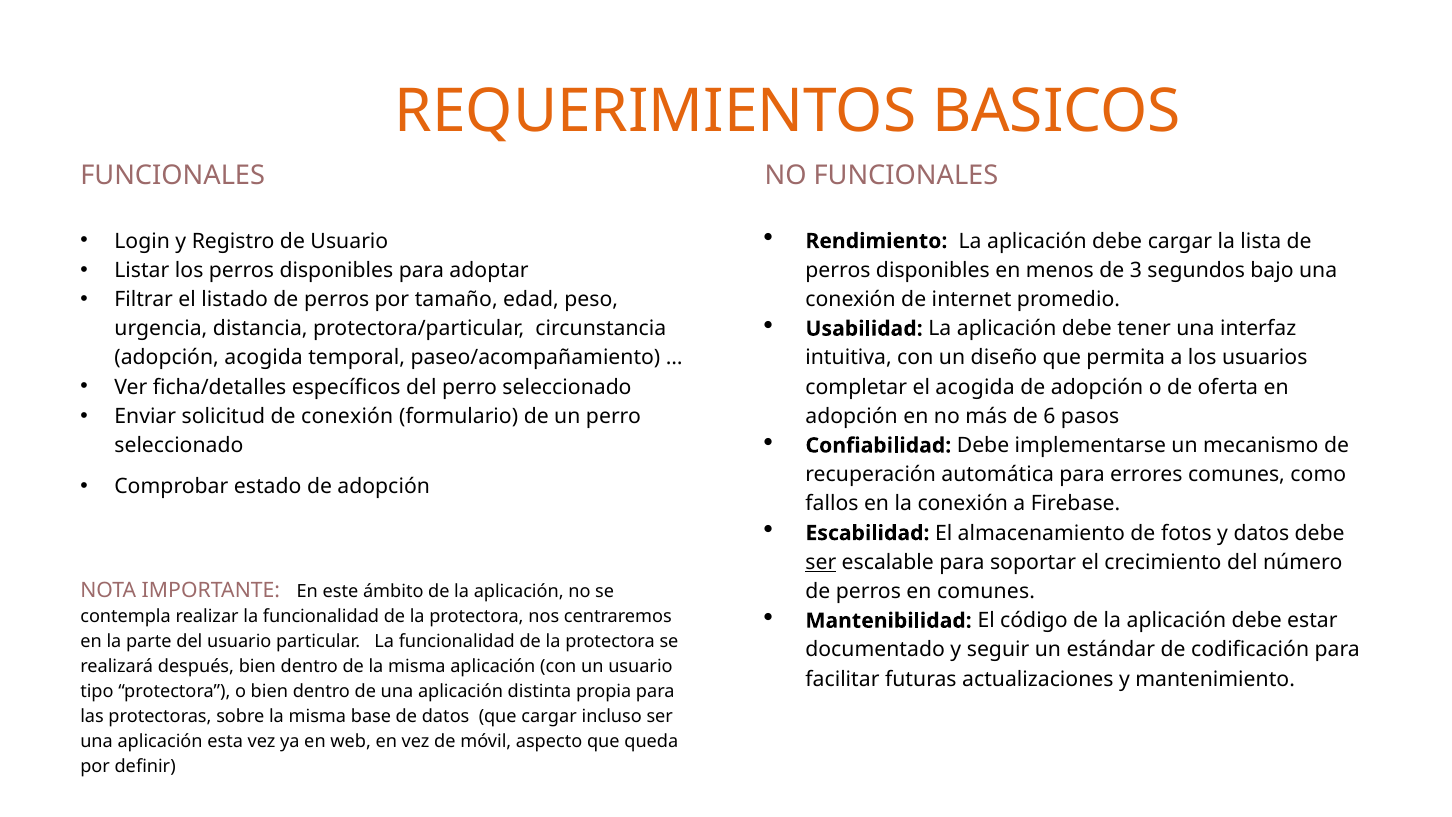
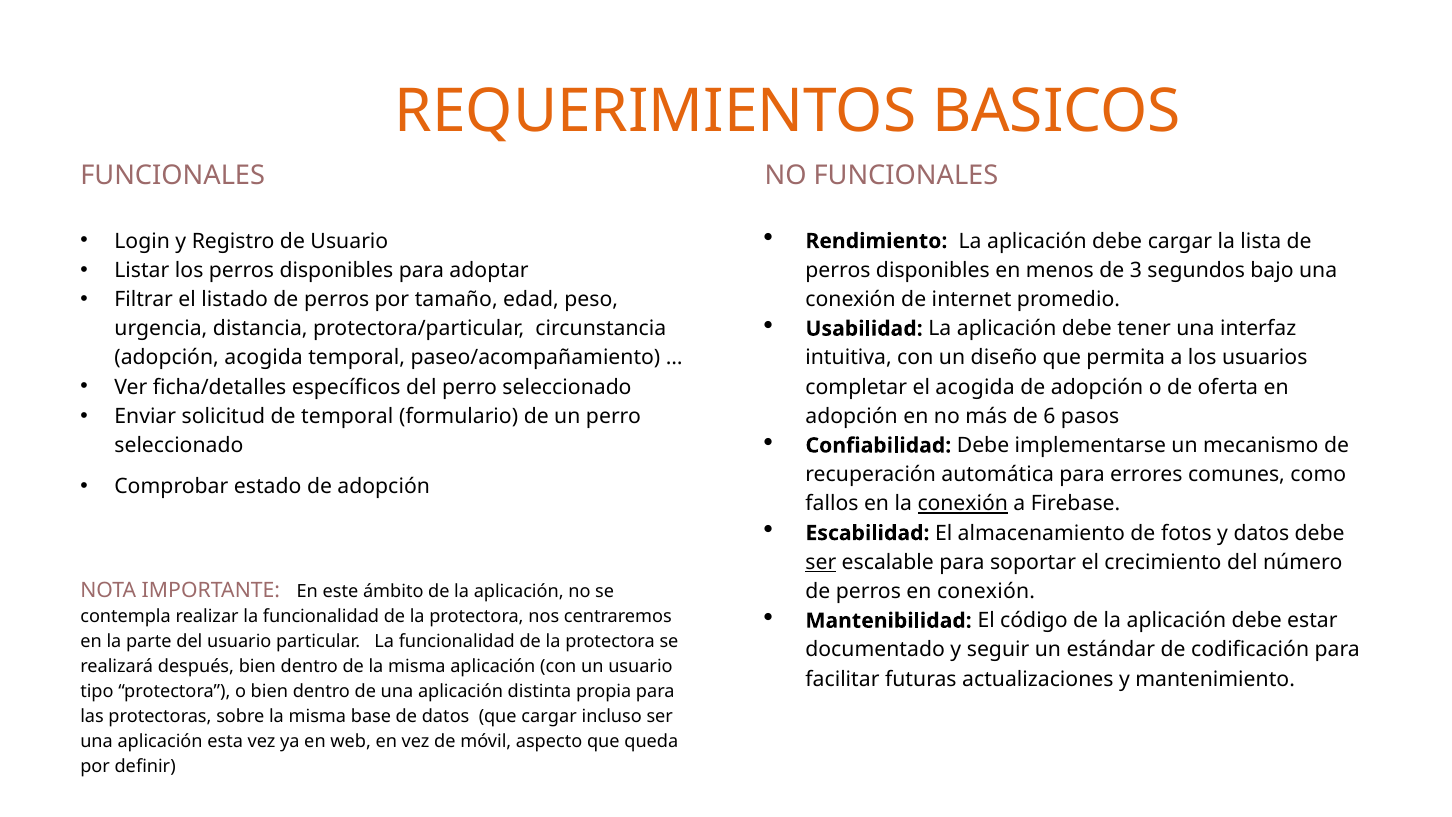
de conexión: conexión -> temporal (347, 416)
conexión underline: none -> present (963, 504)
en comunes: comunes -> conexión (986, 591)
